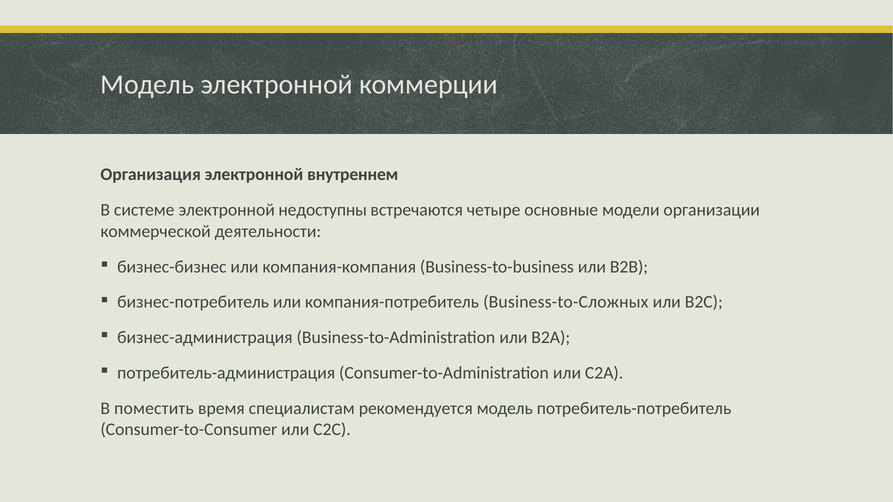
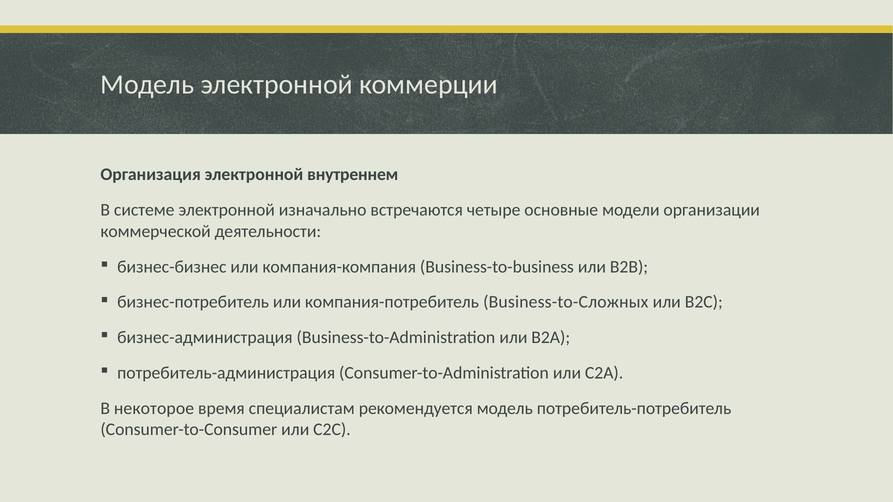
недоступны: недоступны -> изначально (323, 210)
поместить: поместить -> некоторое (154, 408)
